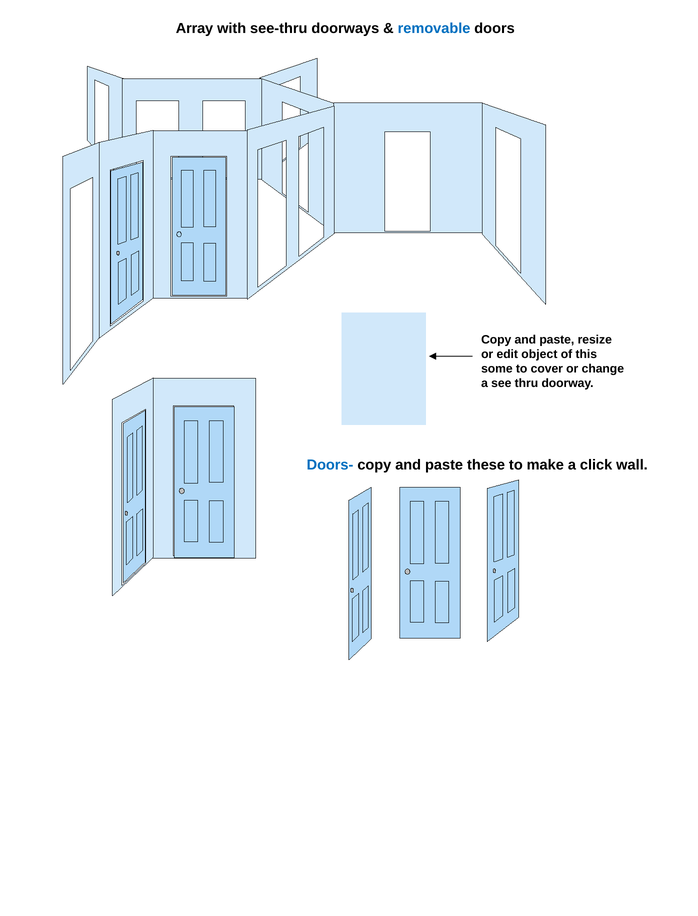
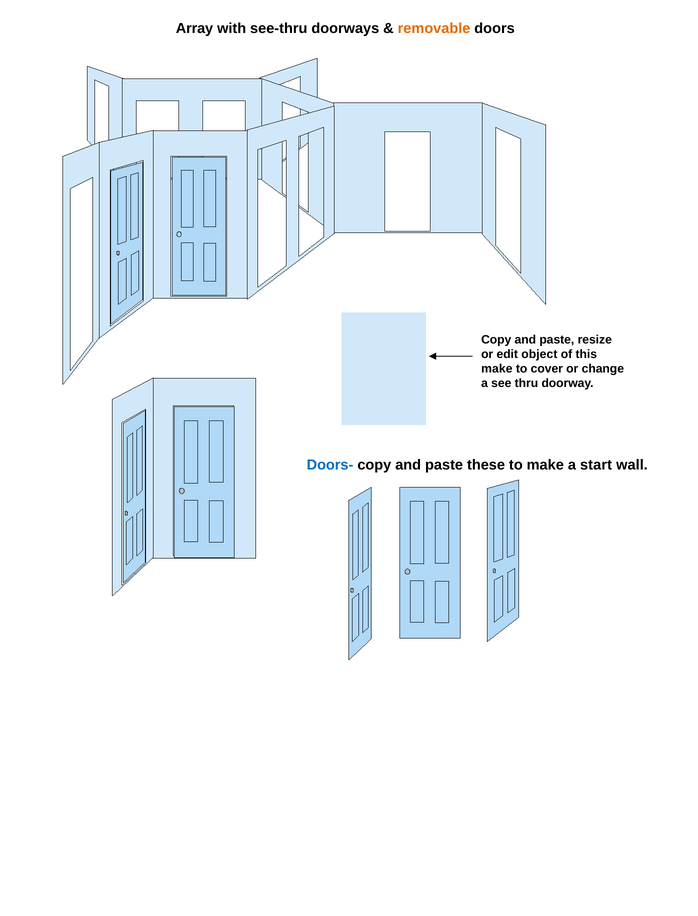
removable colour: blue -> orange (434, 29)
some: some -> make (497, 369)
click: click -> start (596, 465)
